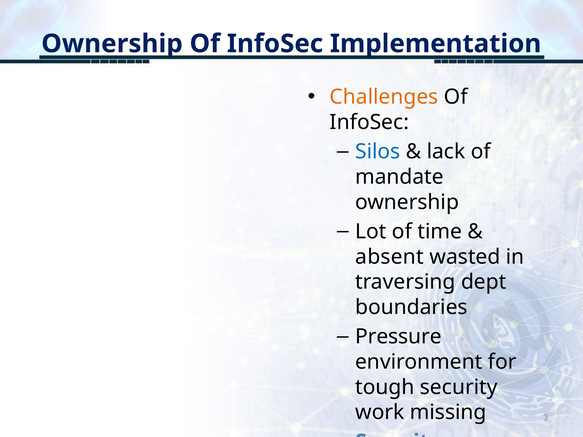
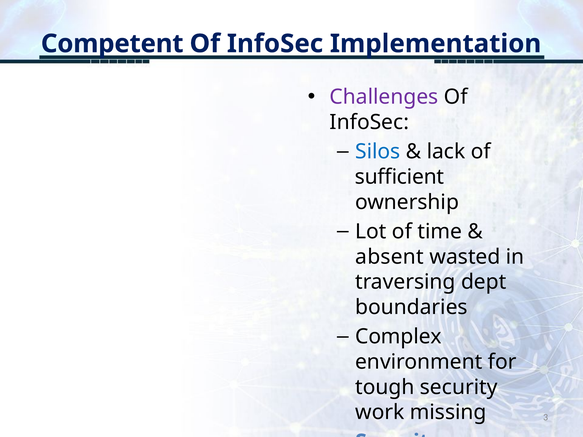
Ownership: Ownership -> Competent (112, 44)
Challenges colour: orange -> purple (384, 97)
mandate: mandate -> sufficient (400, 177)
Pressure: Pressure -> Complex (398, 337)
